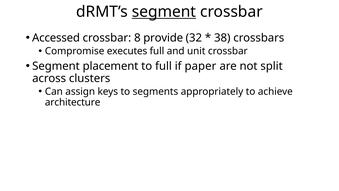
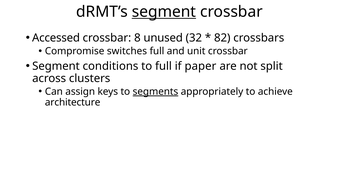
provide: provide -> unused (163, 38)
38: 38 -> 82 (222, 38)
executes: executes -> switches (127, 51)
placement: placement -> conditions (110, 66)
segments underline: none -> present (155, 91)
